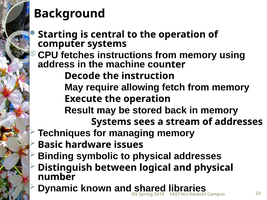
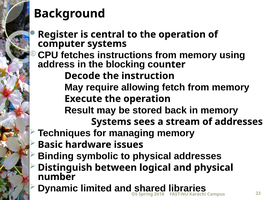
Starting: Starting -> Register (58, 34)
machine: machine -> blocking (125, 64)
known: known -> limited (96, 189)
